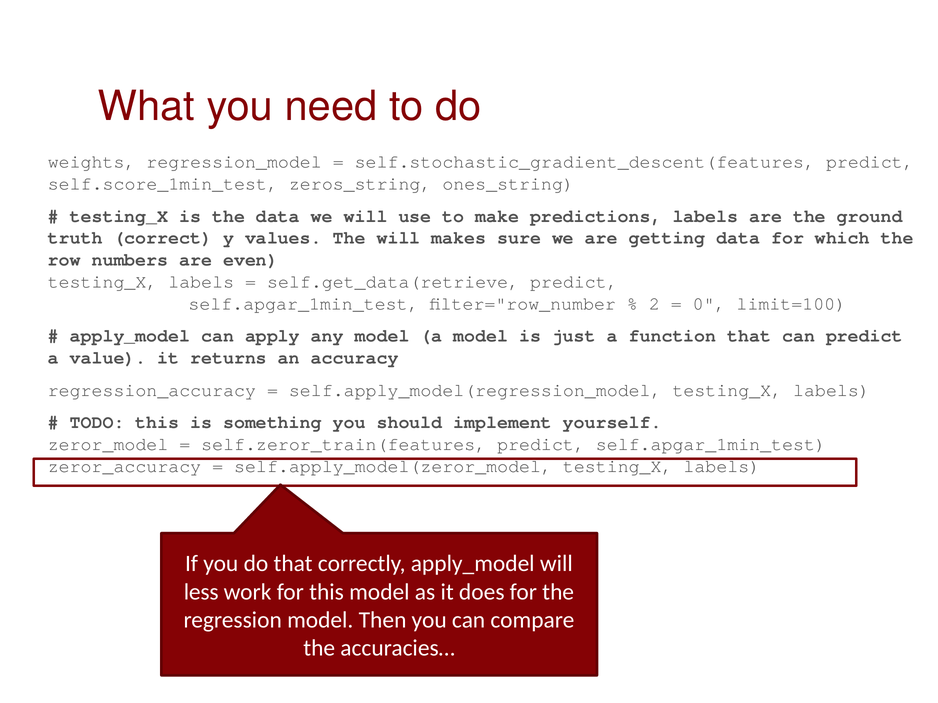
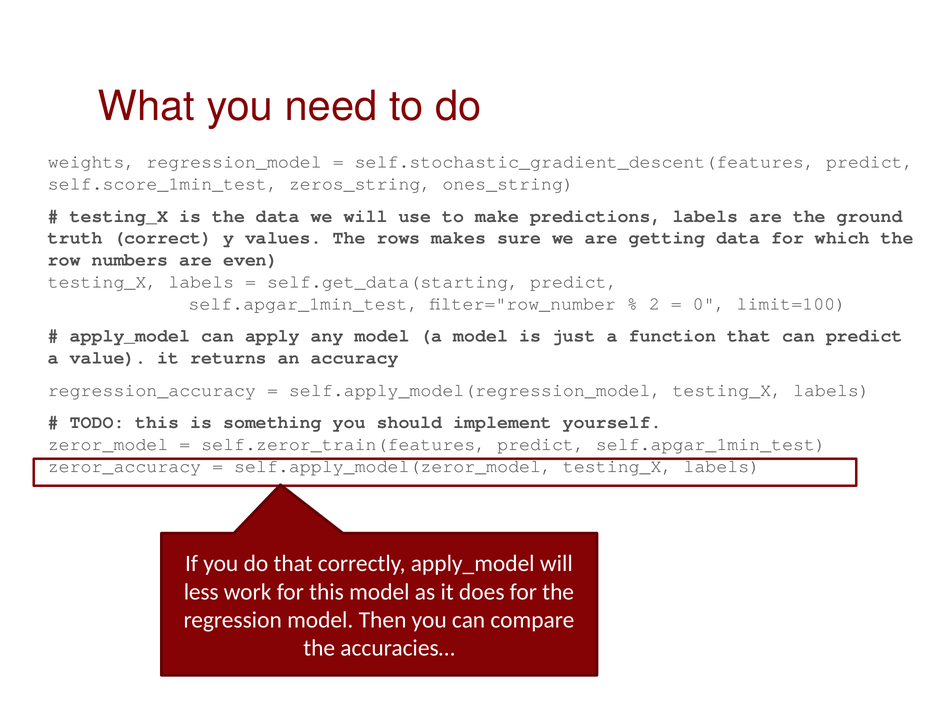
The will: will -> rows (399, 238)
self.get_data(retrieve: self.get_data(retrieve -> self.get_data(starting (393, 282)
